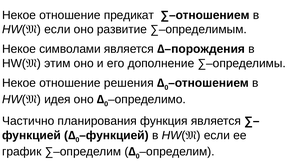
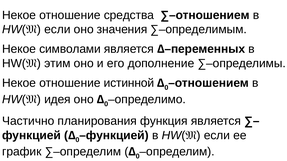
предикат: предикат -> средства (129, 15)
развитие: развитие -> значения (122, 29)
∆–порождения: ∆–порождения -> ∆–переменных (201, 49)
решения: решения -> истинной (129, 83)
